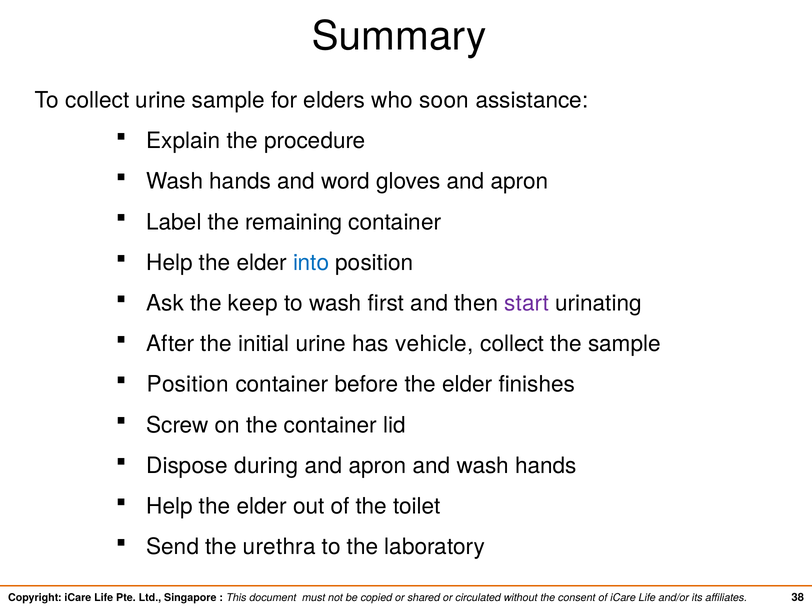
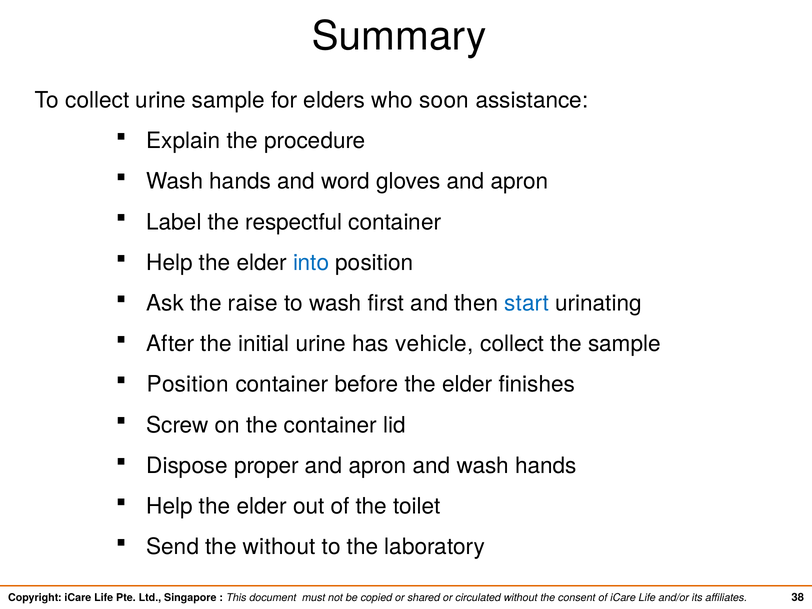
remaining: remaining -> respectful (294, 222)
keep: keep -> raise (253, 303)
start colour: purple -> blue (527, 303)
during: during -> proper (266, 466)
the urethra: urethra -> without (279, 547)
